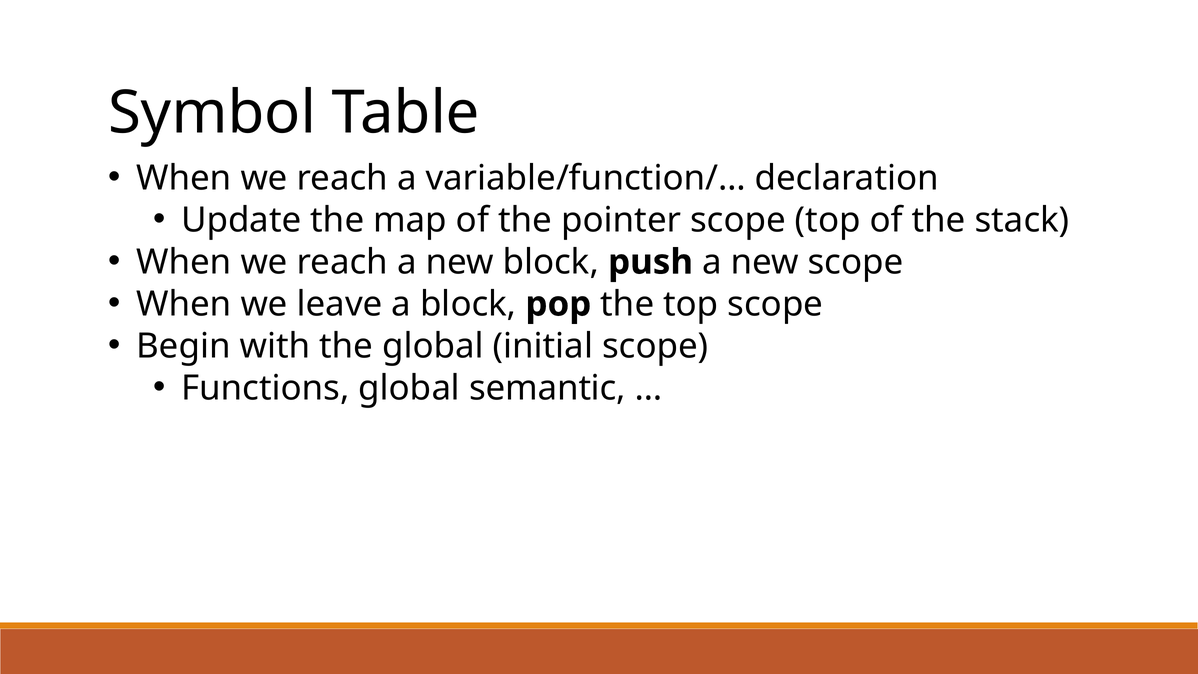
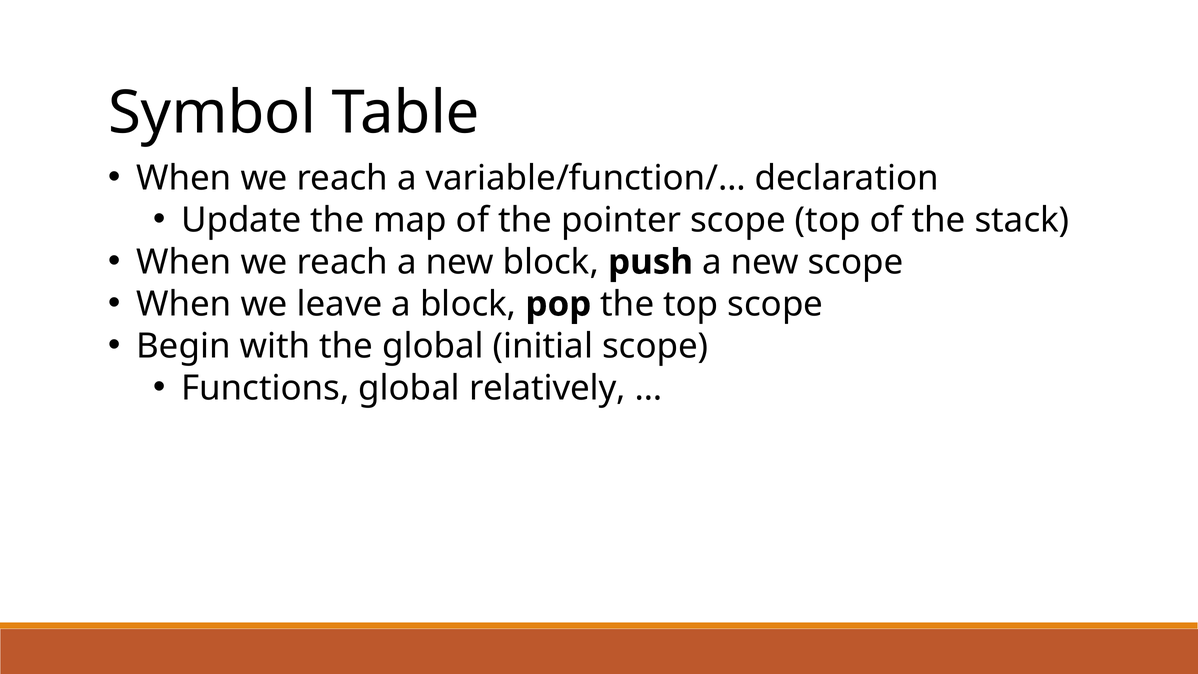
semantic: semantic -> relatively (547, 388)
